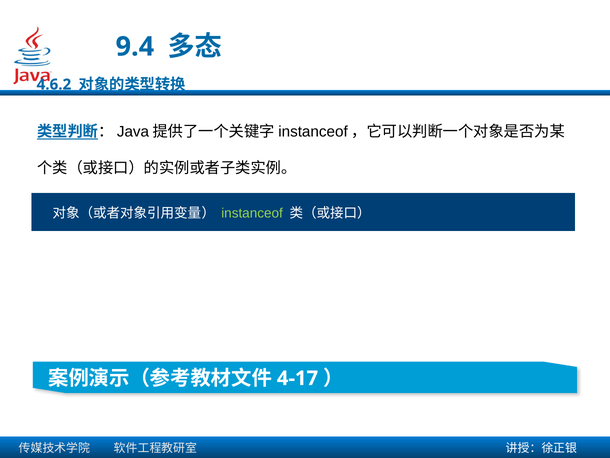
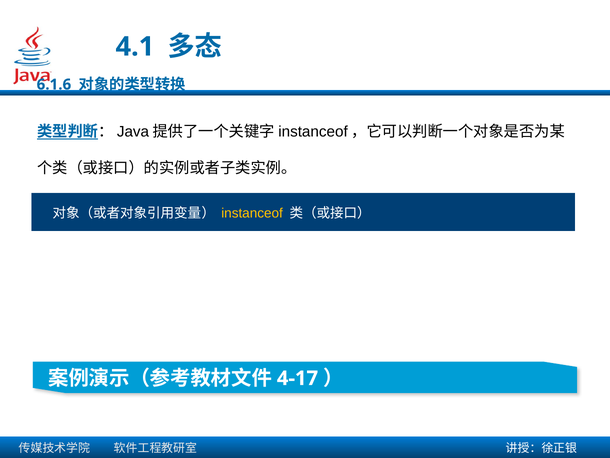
9.4: 9.4 -> 4.1 (135, 47)
4.6.2: 4.6.2 -> 6.1.6 (54, 84)
instanceof colour: light green -> yellow (252, 213)
